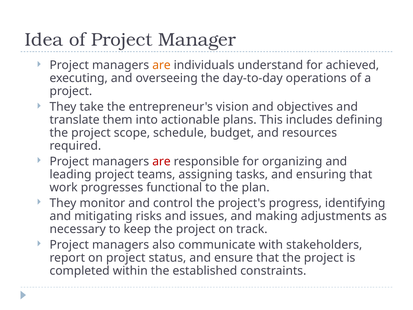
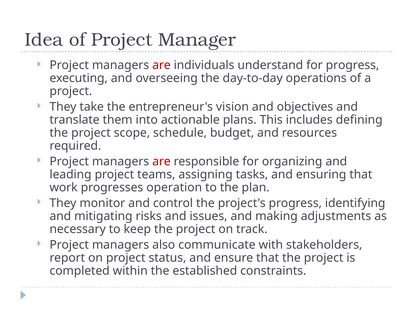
are colour: orange -> red (161, 65)
for achieved: achieved -> progress (352, 65)
functional: functional -> operation (174, 187)
